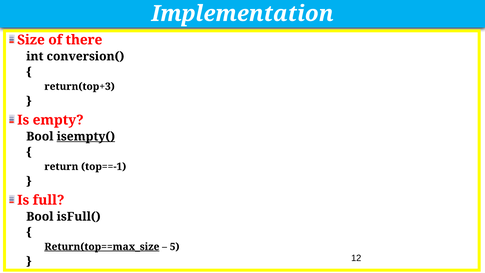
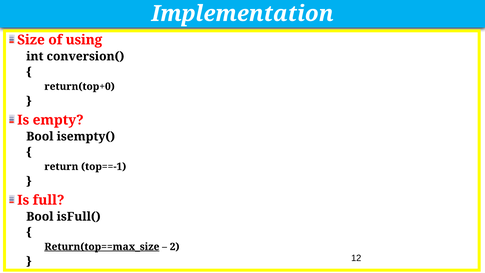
there: there -> using (84, 40)
return(top+3: return(top+3 -> return(top+0 (80, 86)
isempty( underline: present -> none (86, 136)
5: 5 -> 2 (175, 247)
